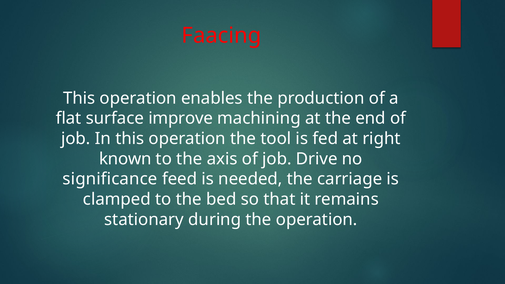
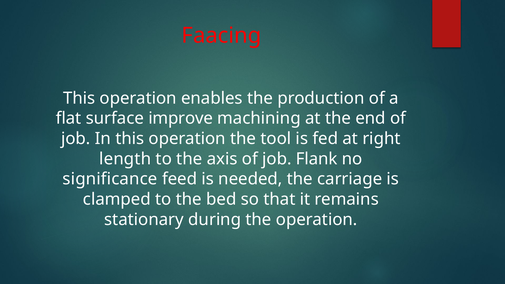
known: known -> length (125, 159)
Drive: Drive -> Flank (317, 159)
